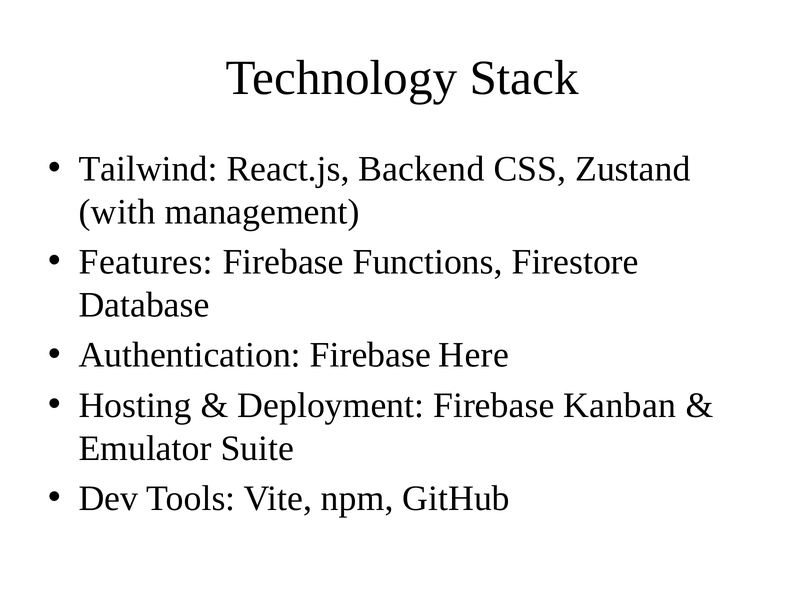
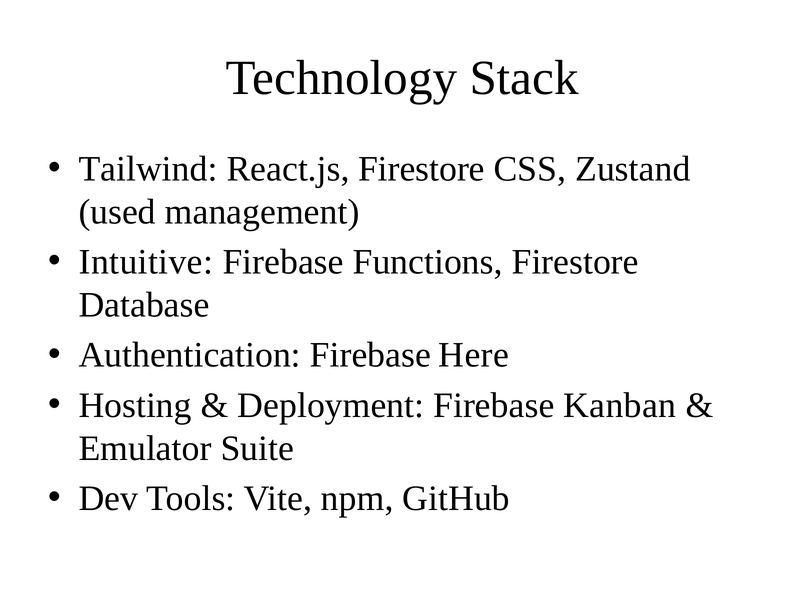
React.js Backend: Backend -> Firestore (421, 169)
with: with -> used (117, 212)
Features: Features -> Intuitive (146, 262)
